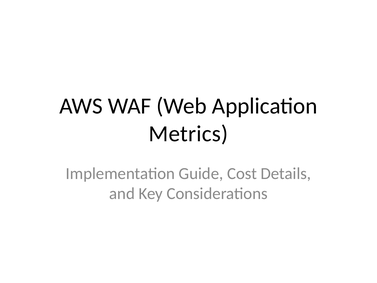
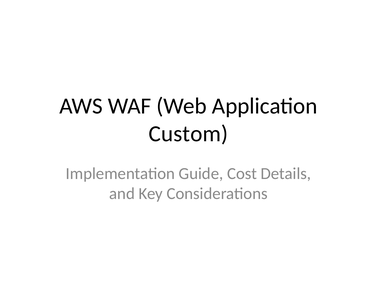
Metrics: Metrics -> Custom (188, 134)
